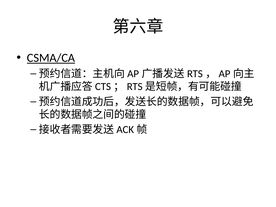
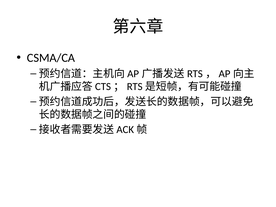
CSMA/CA underline: present -> none (51, 58)
